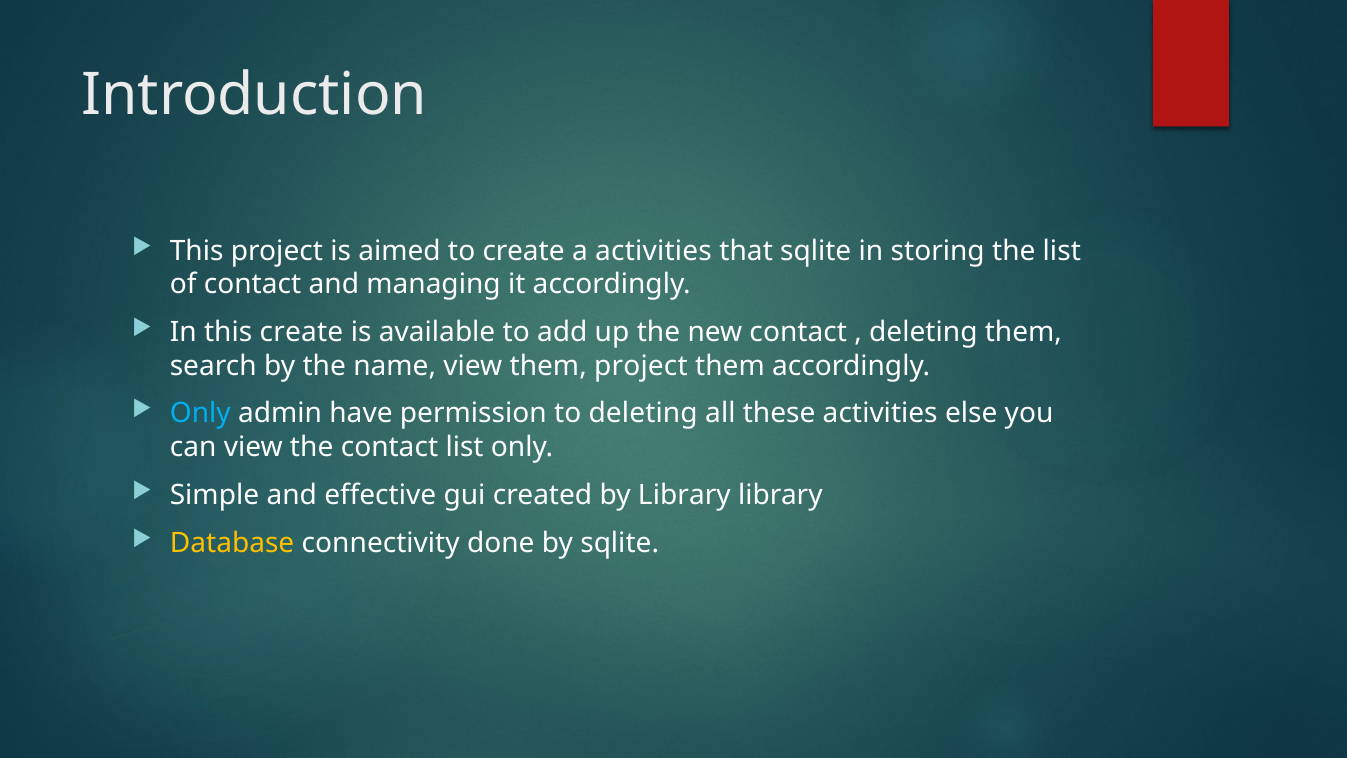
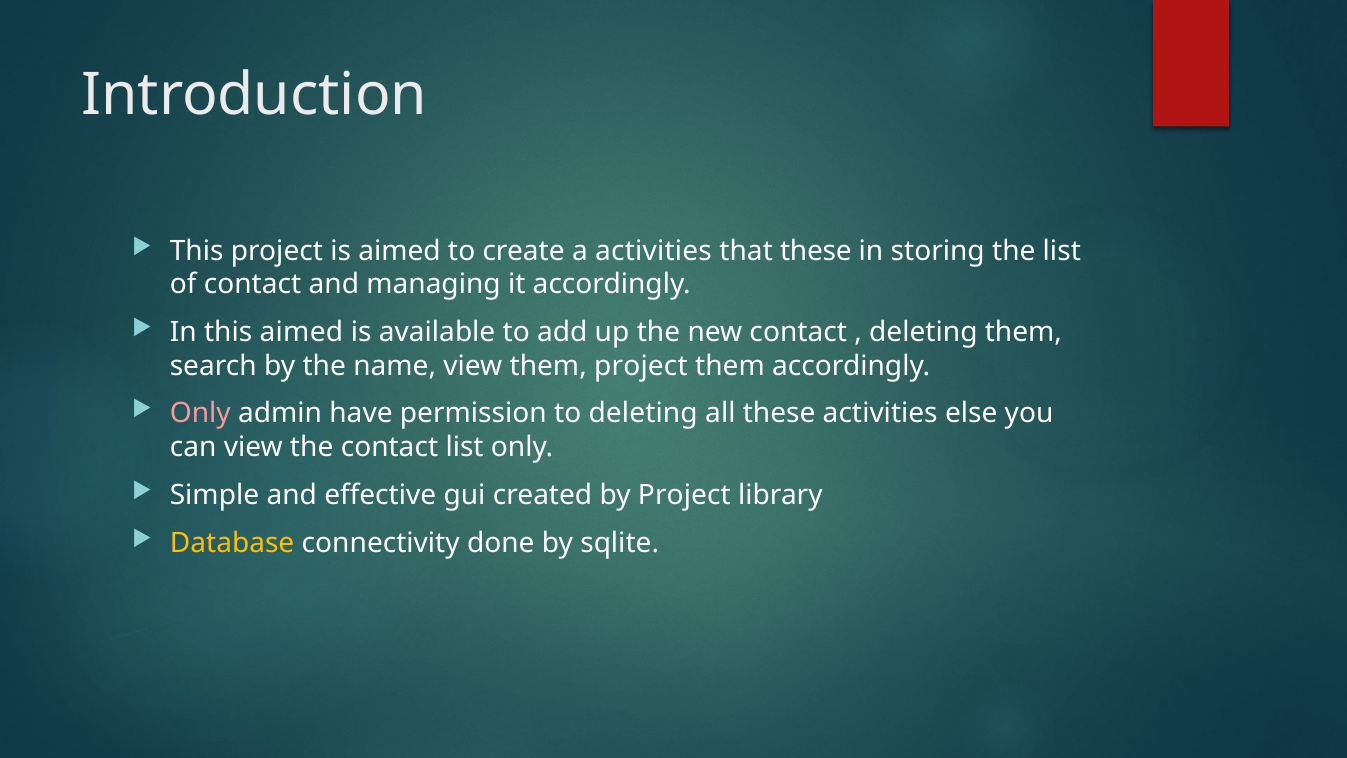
that sqlite: sqlite -> these (816, 251)
this create: create -> aimed (301, 332)
Only colour: light blue -> pink (200, 414)
by Library: Library -> Project (684, 495)
